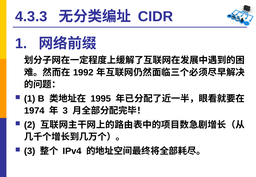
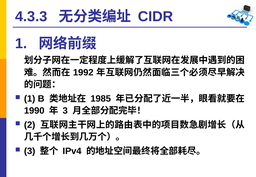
1995: 1995 -> 1985 (101, 99)
1974: 1974 -> 1990 (34, 111)
